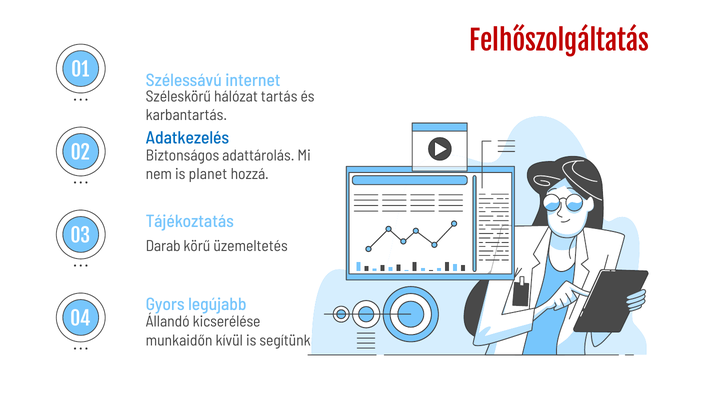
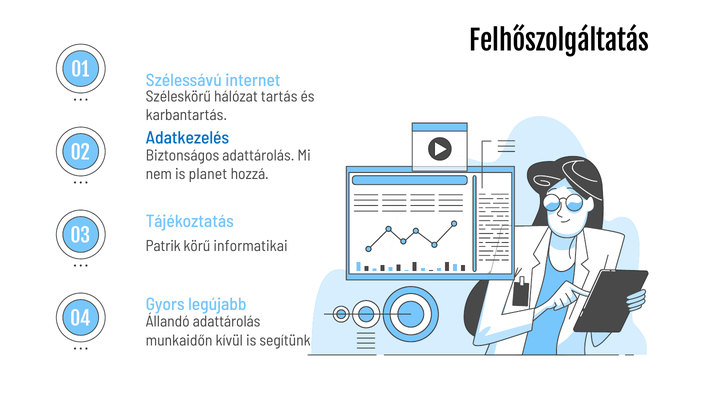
Felhőszolgáltatás colour: red -> black (559, 42)
Darab: Darab -> Patrik (163, 246)
üzemeltetés: üzemeltetés -> informatikai (251, 246)
Állandó kicserélése: kicserélése -> adattárolás (227, 322)
